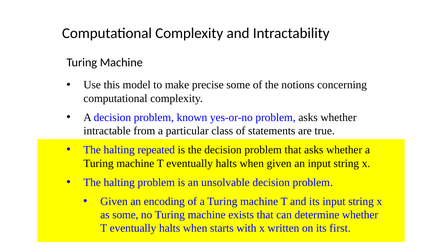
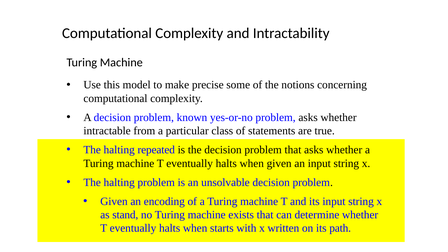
as some: some -> stand (125, 215)
first: first -> path (340, 228)
